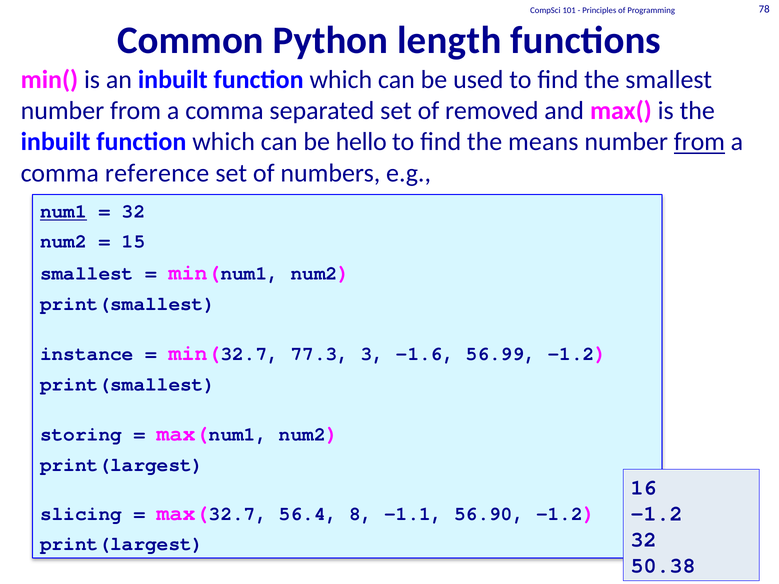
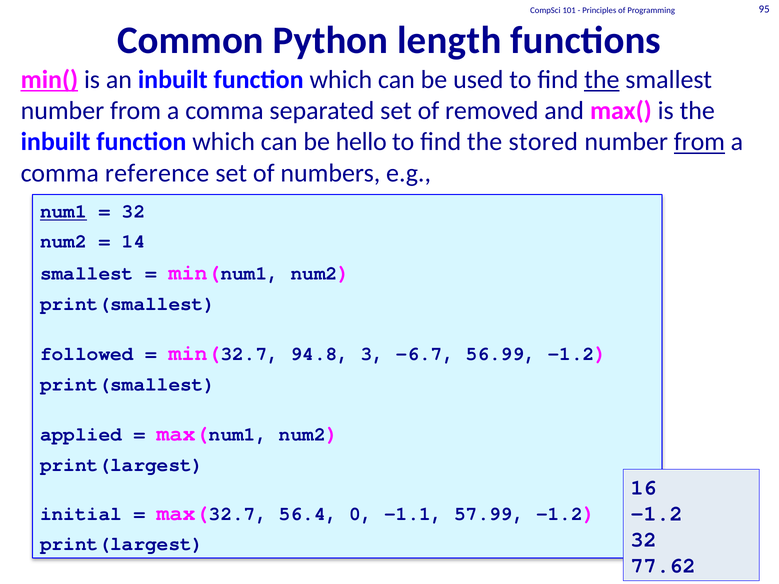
78: 78 -> 95 (764, 9)
min( underline: none -> present (49, 80)
the underline: none -> present (602, 80)
means: means -> stored (543, 142)
15: 15 -> 14 (134, 241)
instance: instance -> followed (87, 354)
77.3: 77.3 -> 94.8 (320, 354)
-1.6: -1.6 -> -6.7 (425, 354)
storing: storing -> applied (81, 435)
slicing: slicing -> initial (81, 514)
8: 8 -> 0 (361, 514)
56.90: 56.90 -> 57.99 (489, 514)
50.38: 50.38 -> 77.62 (663, 566)
